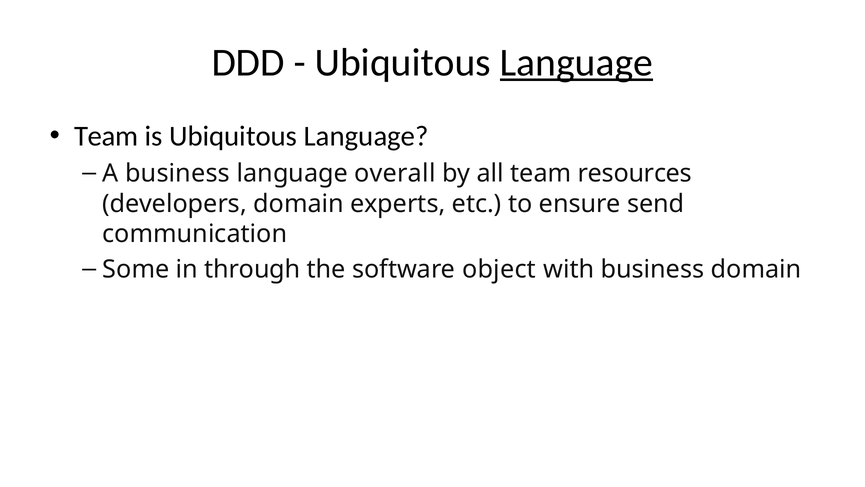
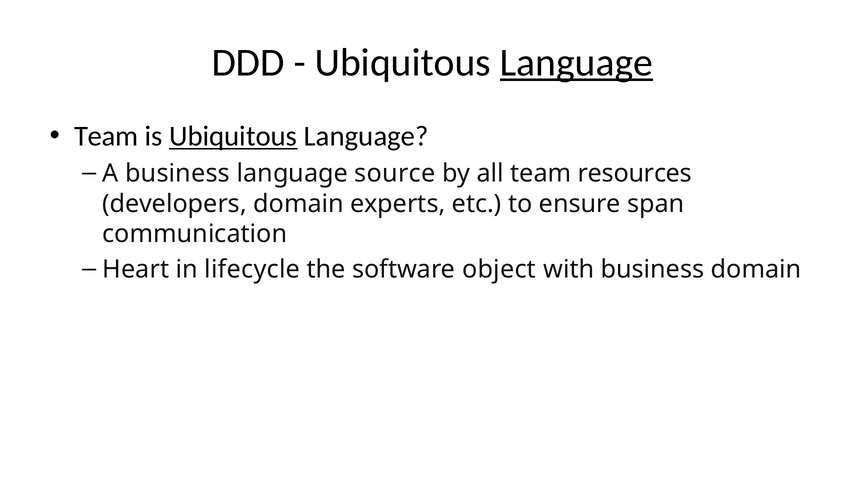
Ubiquitous underline: none -> present (233, 136)
overall: overall -> source (395, 173)
send: send -> span (656, 204)
Some: Some -> Heart (136, 269)
through: through -> lifecycle (252, 269)
